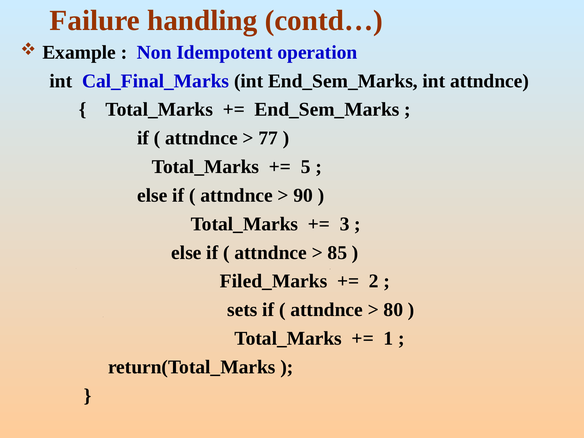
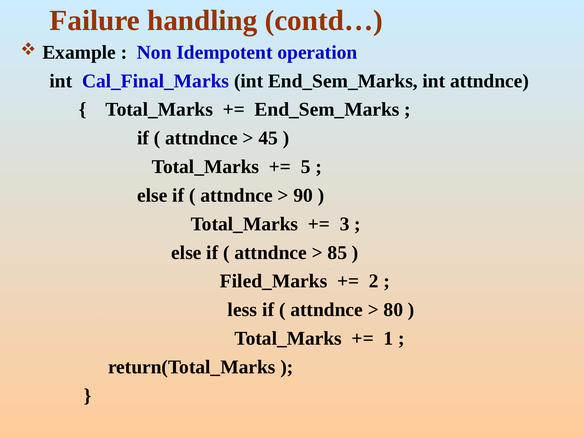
77: 77 -> 45 (268, 138)
sets: sets -> less (242, 310)
